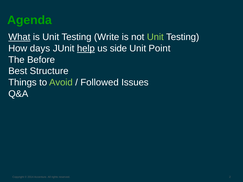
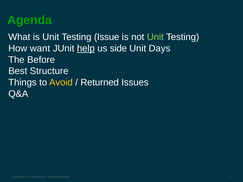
What underline: present -> none (19, 37)
Write: Write -> Issue (107, 37)
days: days -> want (40, 48)
Point: Point -> Days (160, 48)
Avoid colour: light green -> yellow (61, 83)
Followed: Followed -> Returned (100, 83)
